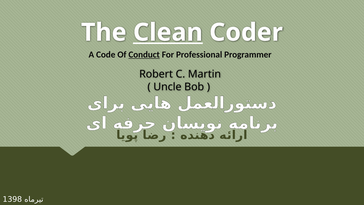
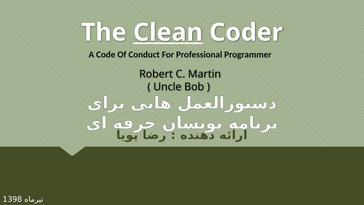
Conduct underline: present -> none (144, 54)
